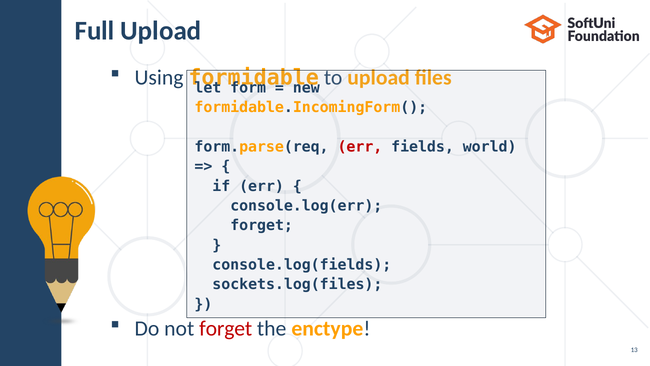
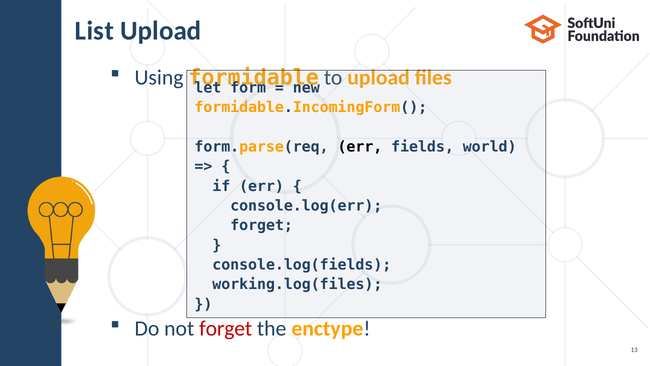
Full: Full -> List (94, 31)
err colour: red -> black (360, 147)
sockets.log(files: sockets.log(files -> working.log(files (297, 284)
